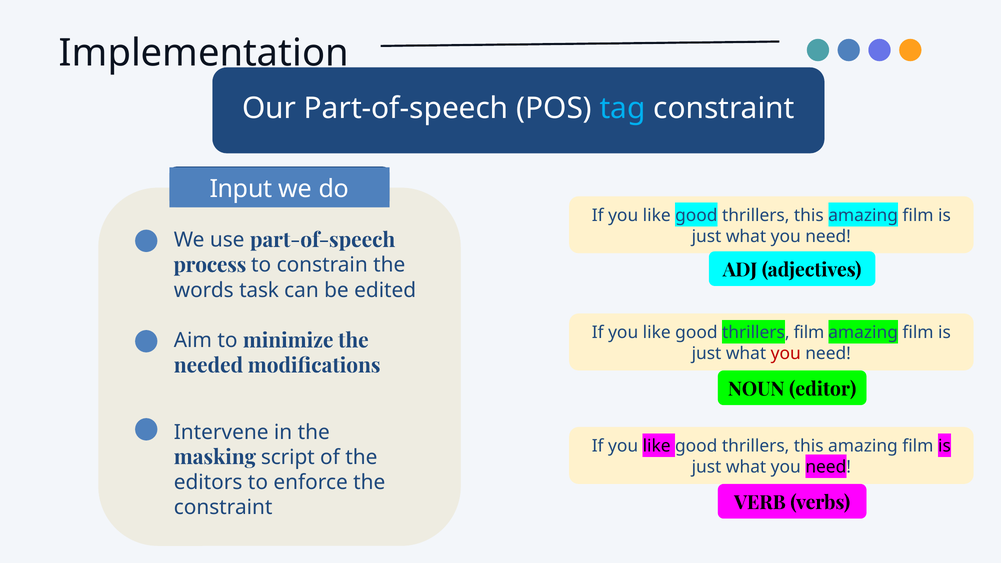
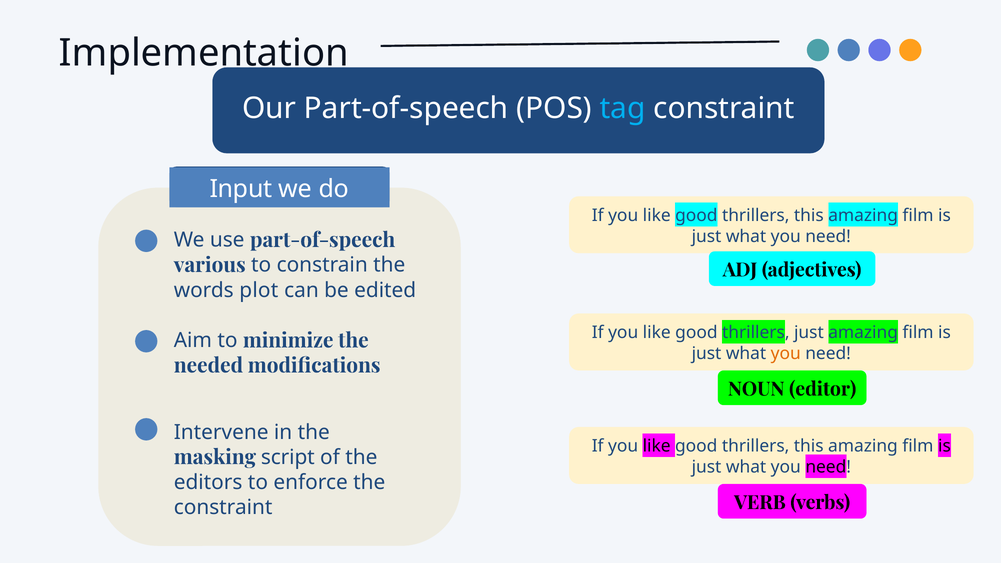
process: process -> various (210, 265)
task: task -> plot (259, 290)
thrillers film: film -> just (809, 333)
you colour: red -> orange (786, 354)
